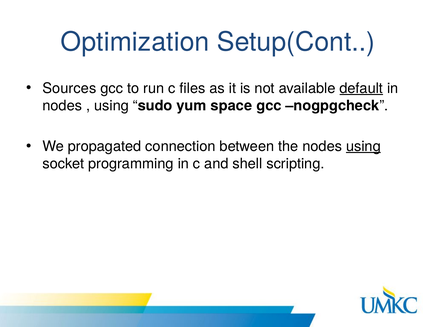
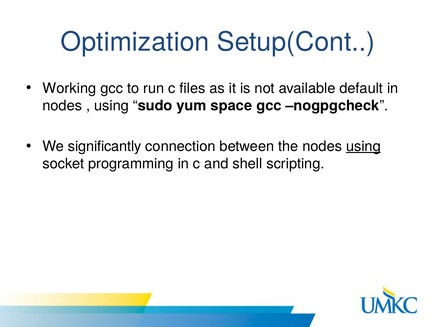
Sources: Sources -> Working (69, 88)
default underline: present -> none (361, 88)
propagated: propagated -> significantly (105, 146)
